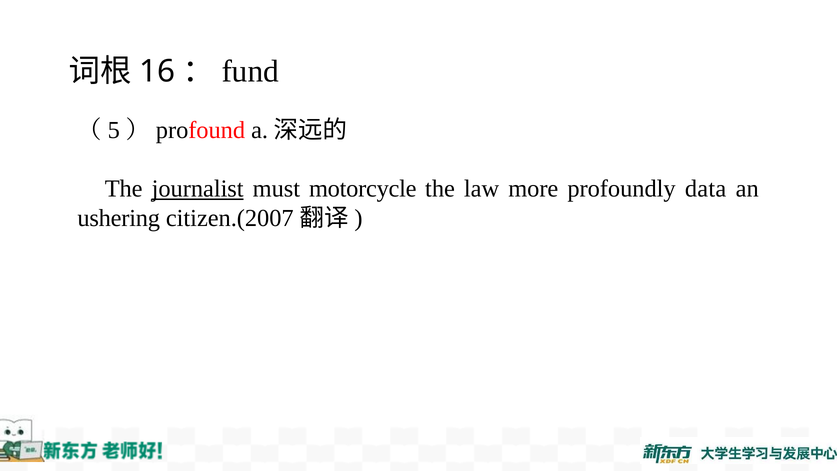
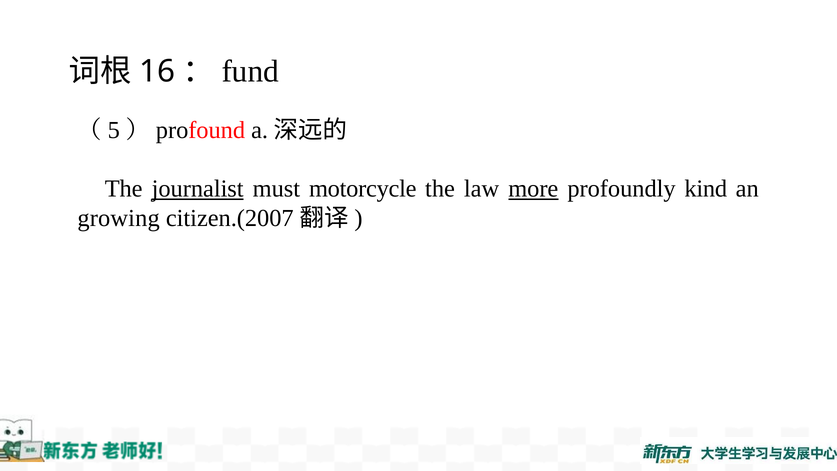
more underline: none -> present (533, 189)
data: data -> kind (706, 189)
ushering: ushering -> growing (119, 218)
